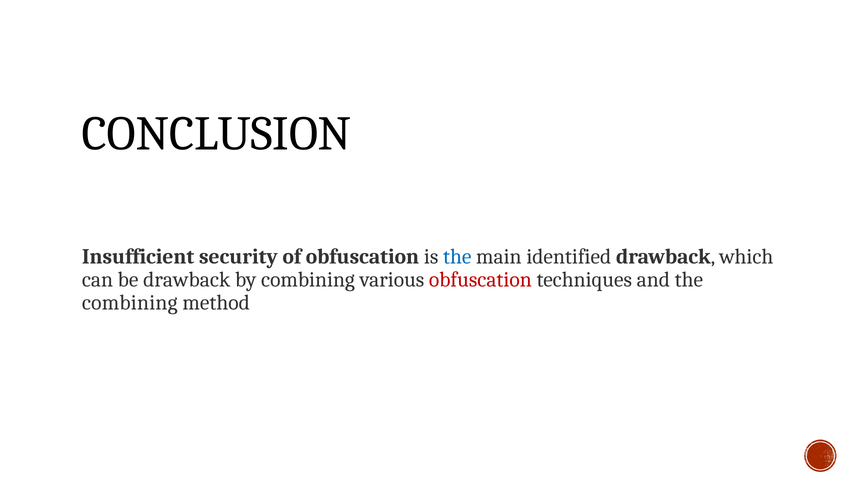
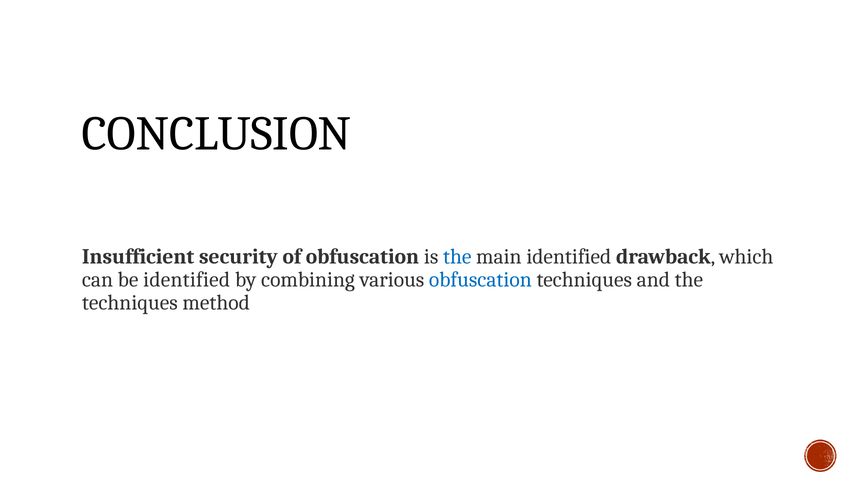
be drawback: drawback -> identified (187, 279)
obfuscation colour: red -> blue (480, 279)
combining: combining -> techniques (130, 303)
